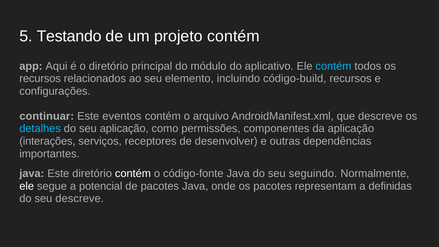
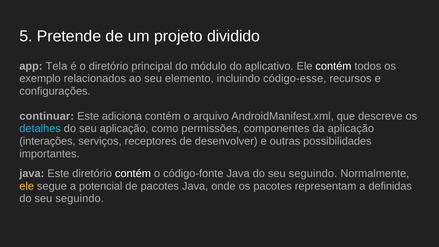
Testando: Testando -> Pretende (69, 36)
projeto contém: contém -> dividido (234, 36)
Aqui: Aqui -> Tela (56, 66)
contém colour: light blue -> white (333, 66)
recursos: recursos -> exemplo (40, 79)
código-build: código-build -> código-esse (295, 79)
eventos: eventos -> adiciona (122, 116)
dependências: dependências -> possibilidades (337, 141)
ele colour: white -> yellow (27, 186)
descreve: descreve -> seguindo (80, 199)
